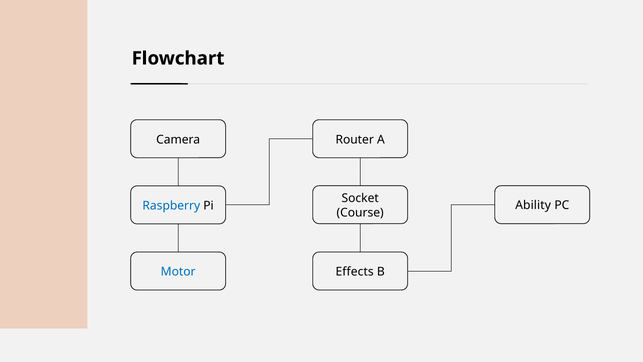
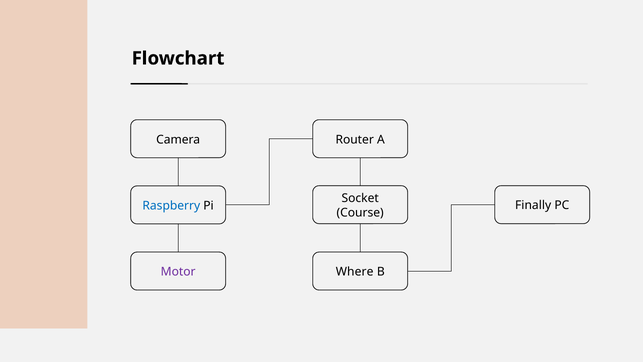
Ability: Ability -> Finally (533, 205)
Motor colour: blue -> purple (178, 272)
Effects: Effects -> Where (355, 272)
